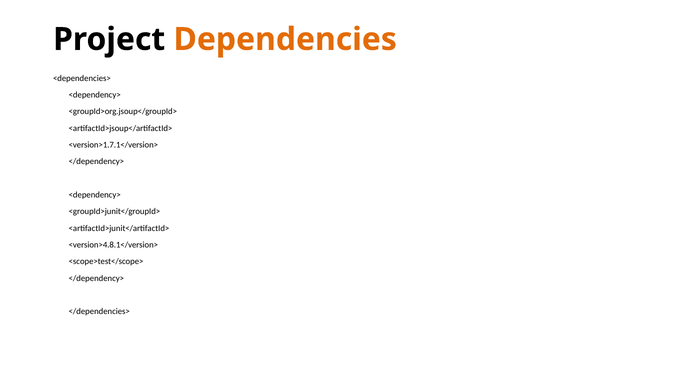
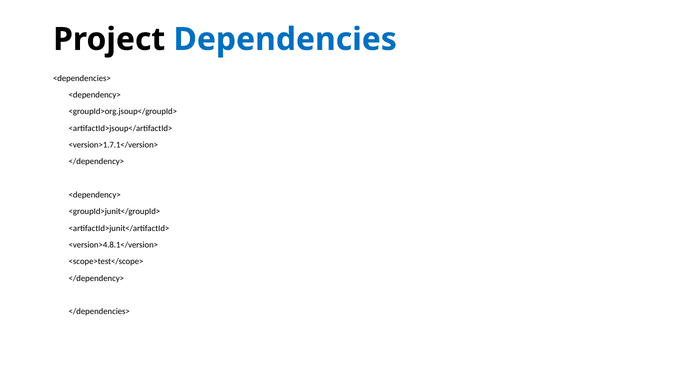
Dependencies colour: orange -> blue (285, 39)
